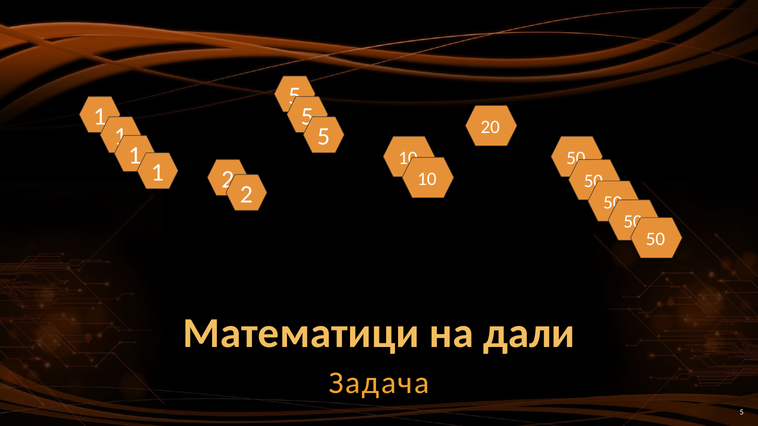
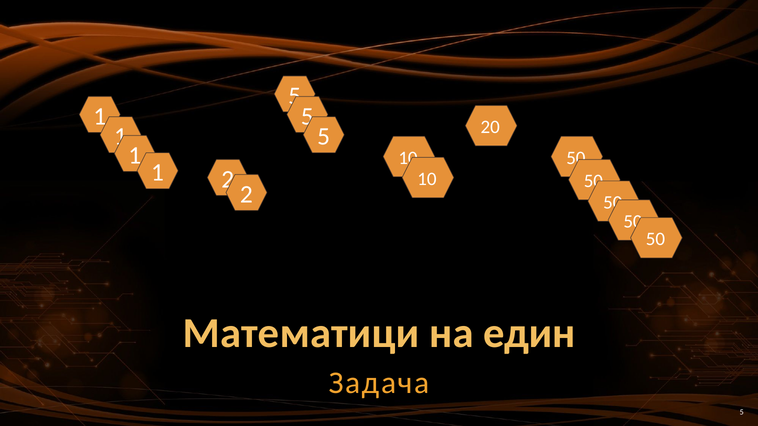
дали: дали -> един (529, 333)
